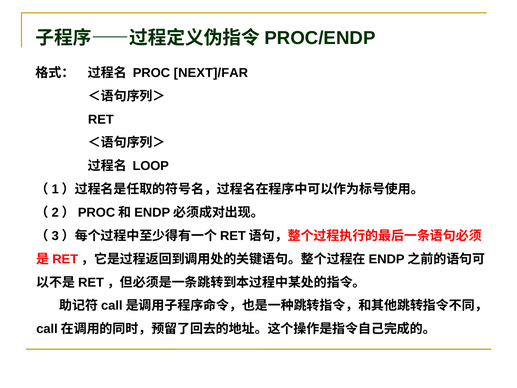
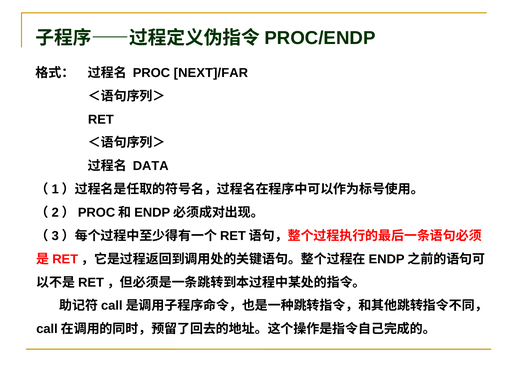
LOOP: LOOP -> DATA (151, 166)
